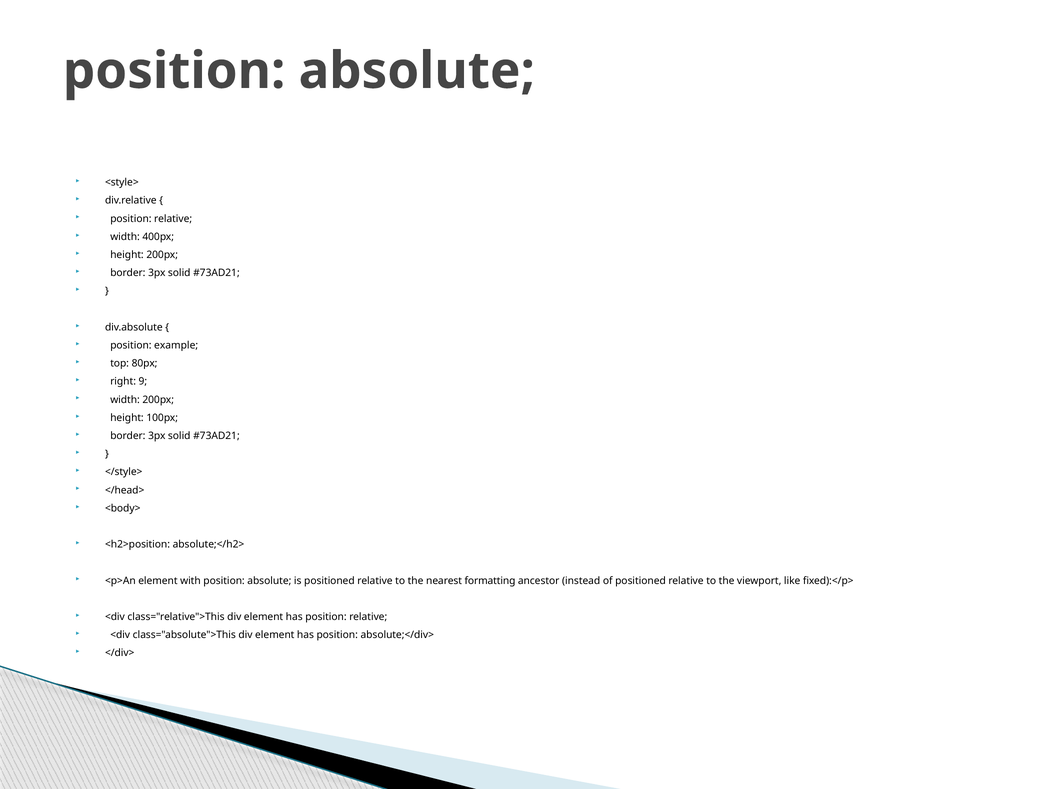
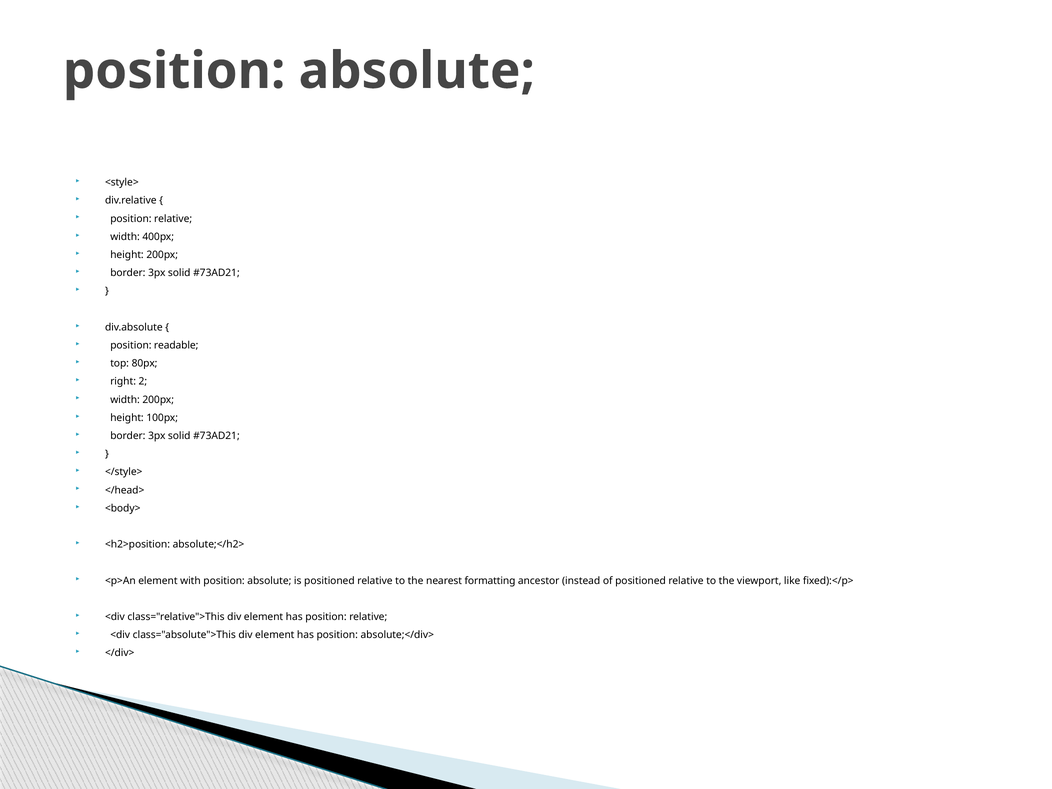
example: example -> readable (176, 345)
9: 9 -> 2 (143, 382)
